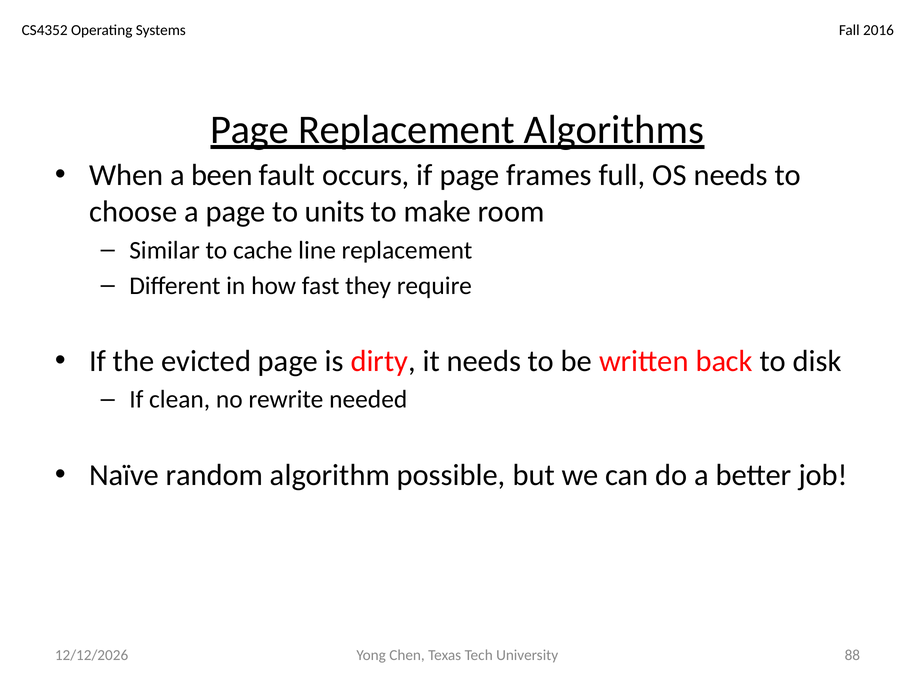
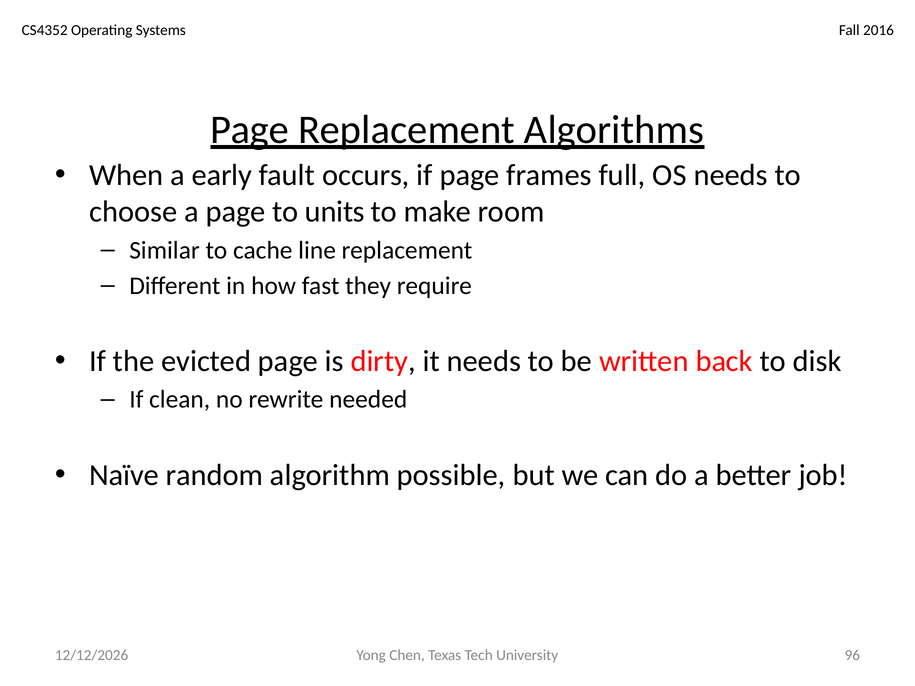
been: been -> early (222, 175)
88: 88 -> 96 (852, 655)
